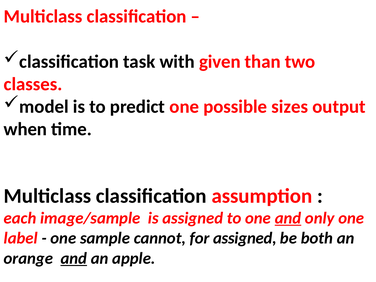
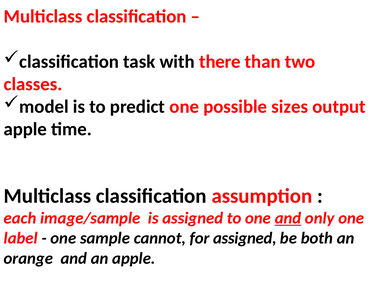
given: given -> there (220, 62)
when: when -> apple (25, 129)
and underline: present -> none (74, 258)
